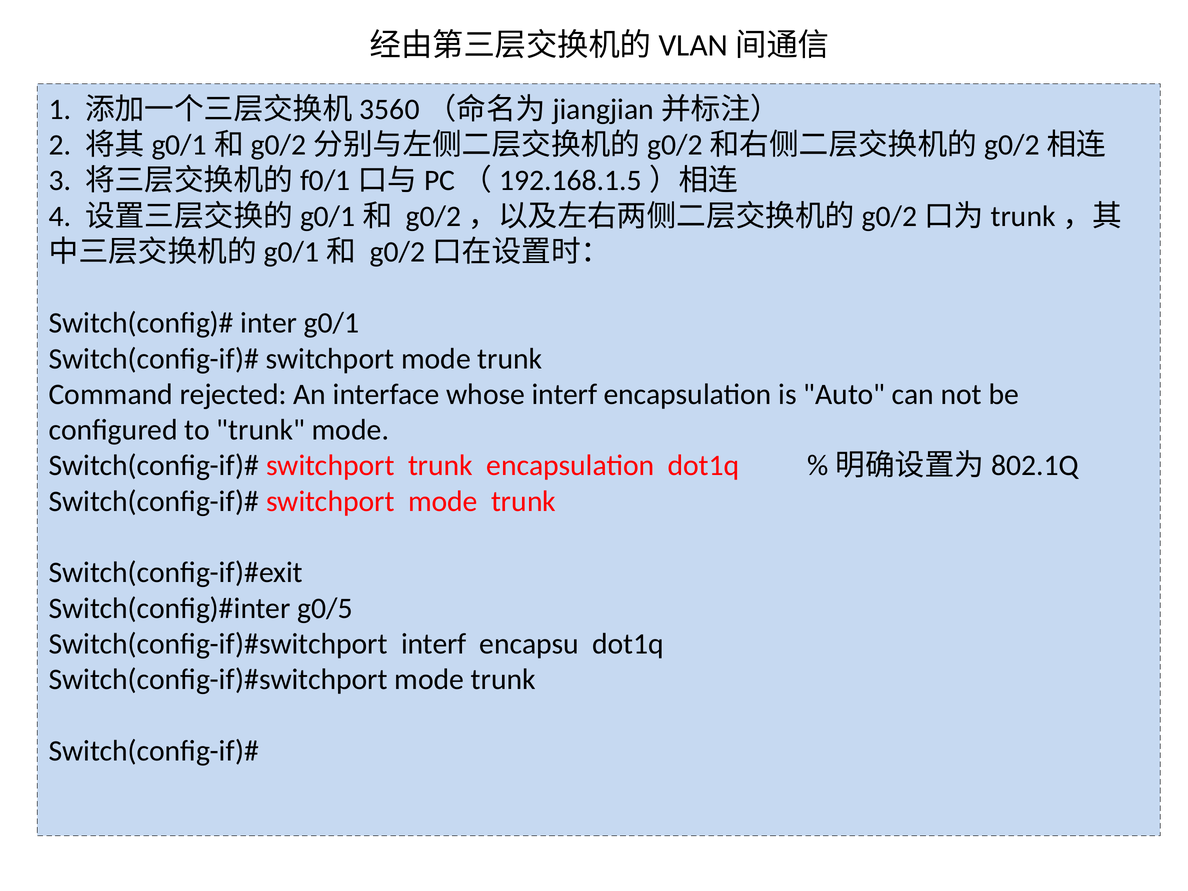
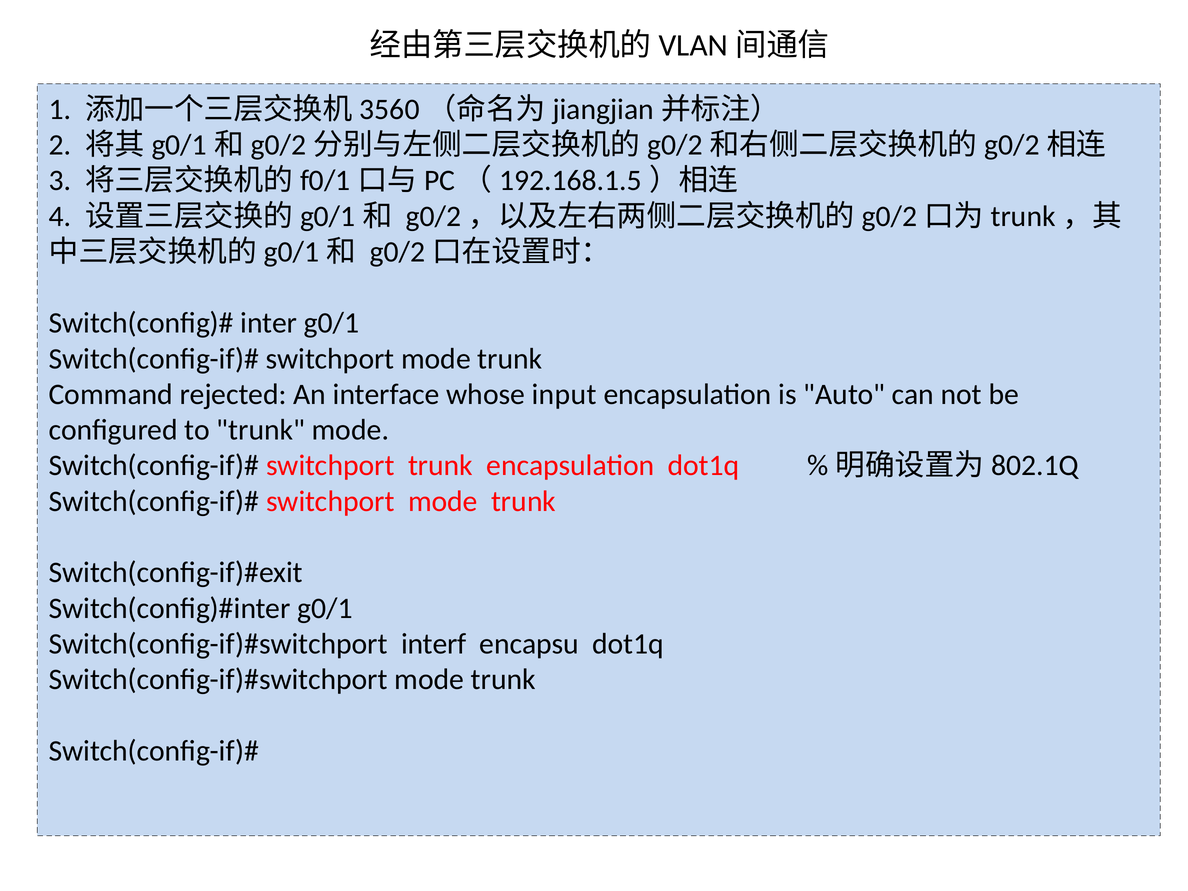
whose interf: interf -> input (564, 394)
g0/5: g0/5 -> g0/1 (325, 608)
